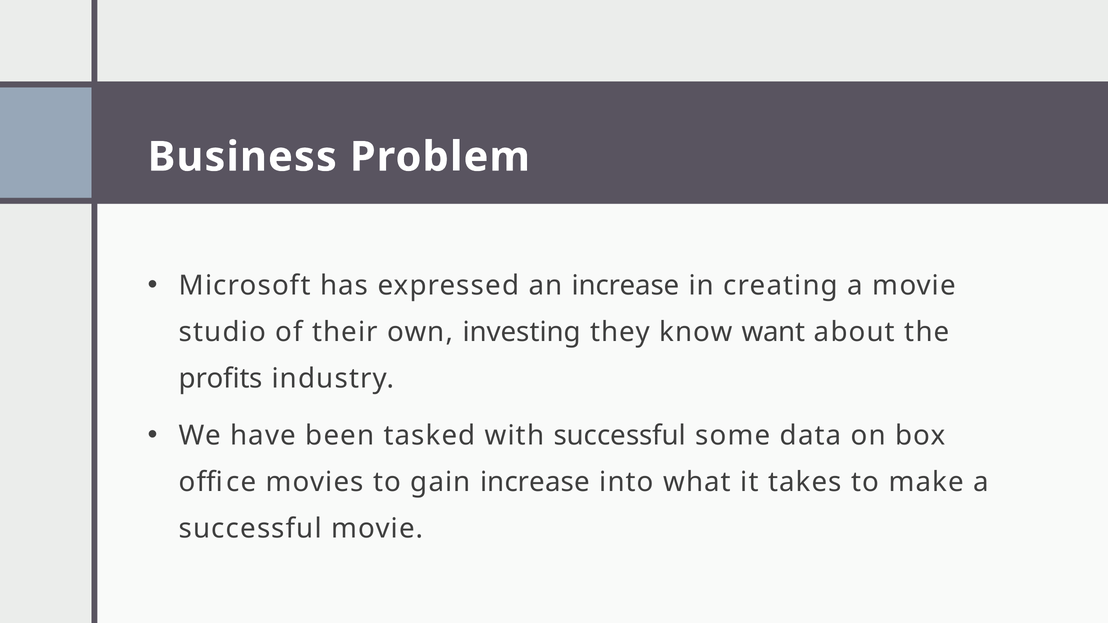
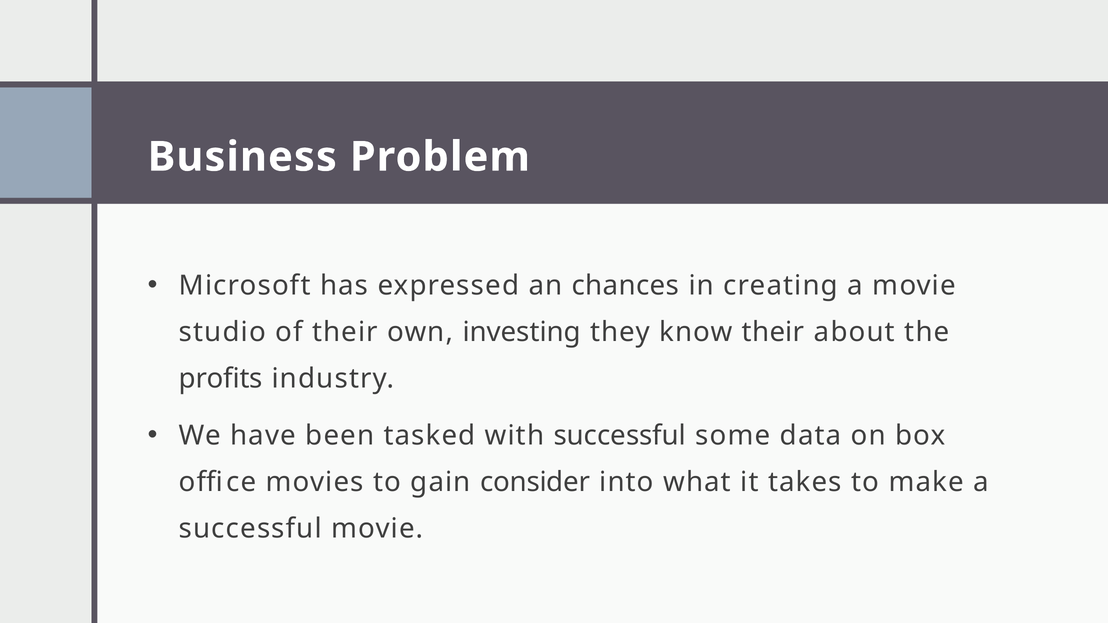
an increase: increase -> chances (625, 286)
know want: want -> their (773, 332)
gain increase: increase -> consider (535, 482)
